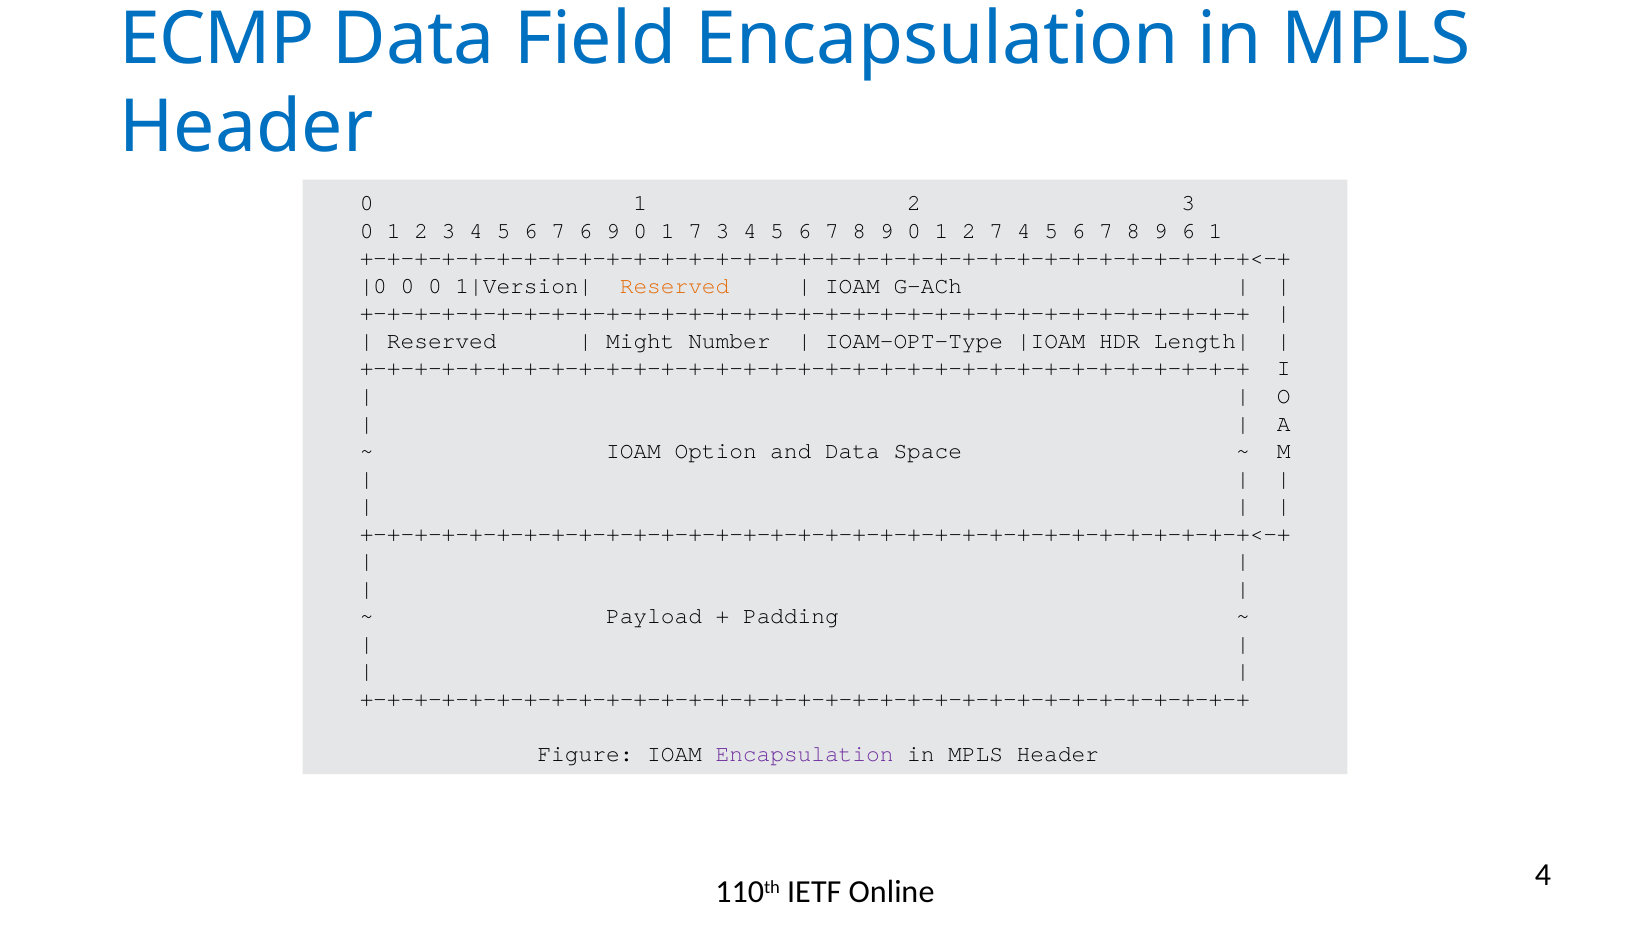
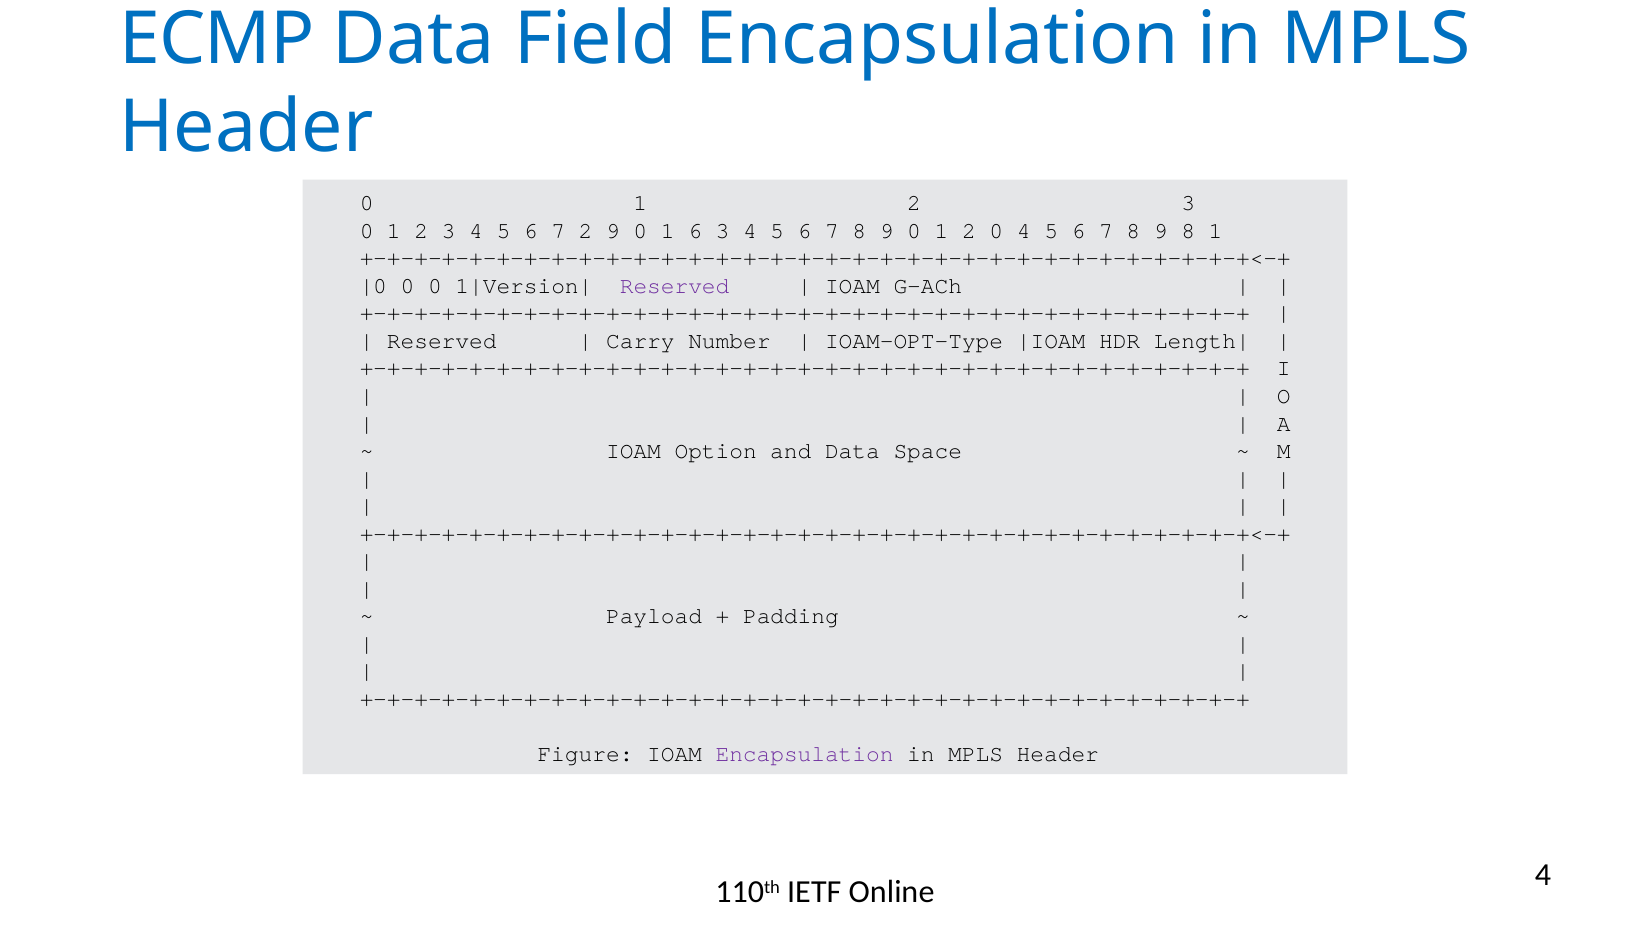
7 6: 6 -> 2 (586, 231)
1 7: 7 -> 6 (695, 231)
2 7: 7 -> 0 (996, 231)
9 6: 6 -> 8 (1188, 231)
Reserved colour: orange -> purple (675, 286)
Might: Might -> Carry (640, 341)
